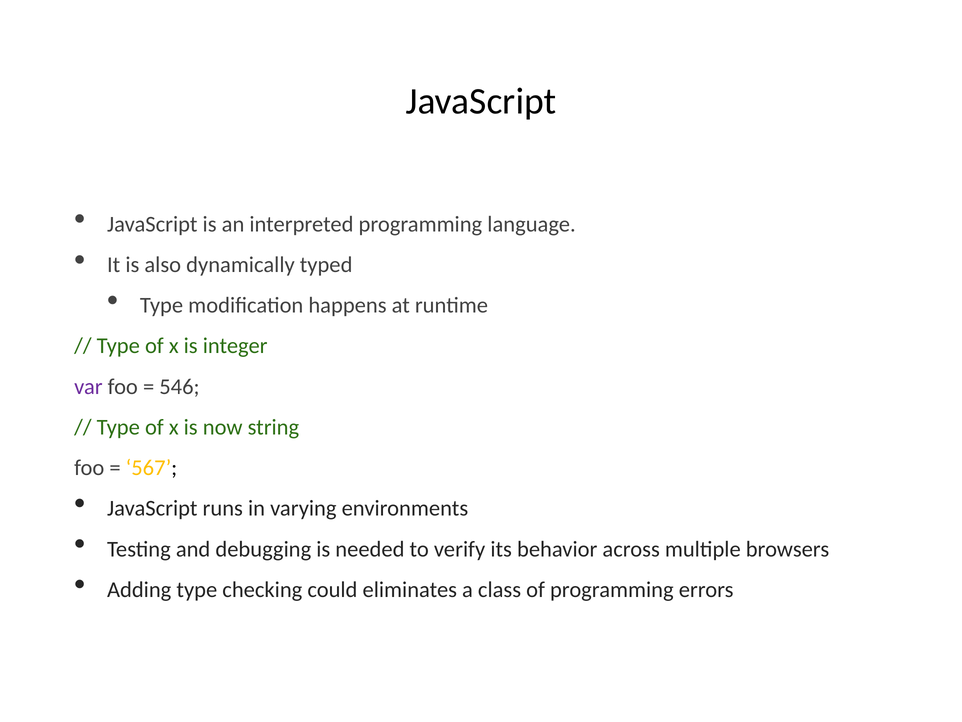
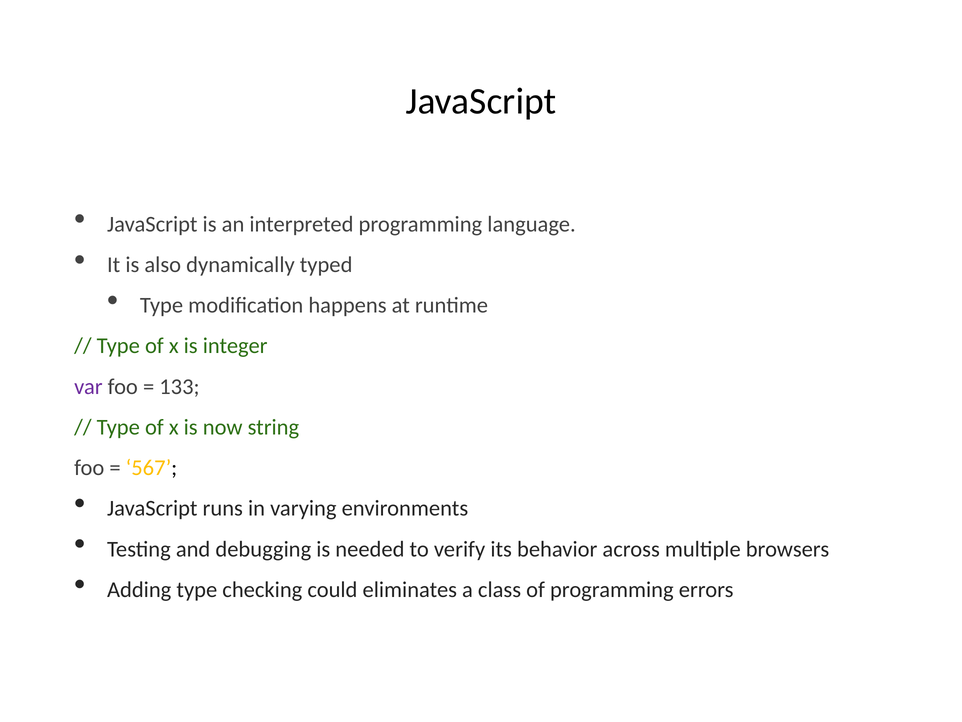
546: 546 -> 133 (179, 386)
